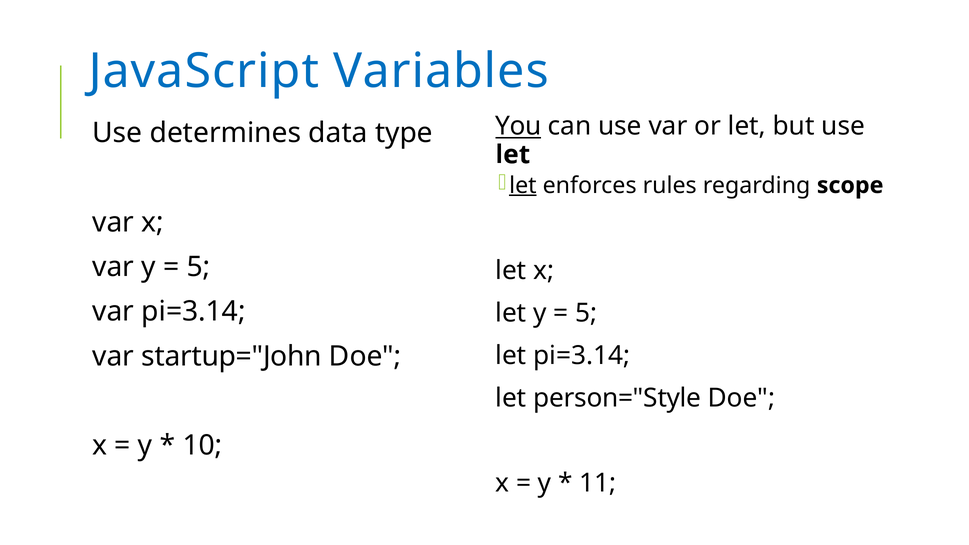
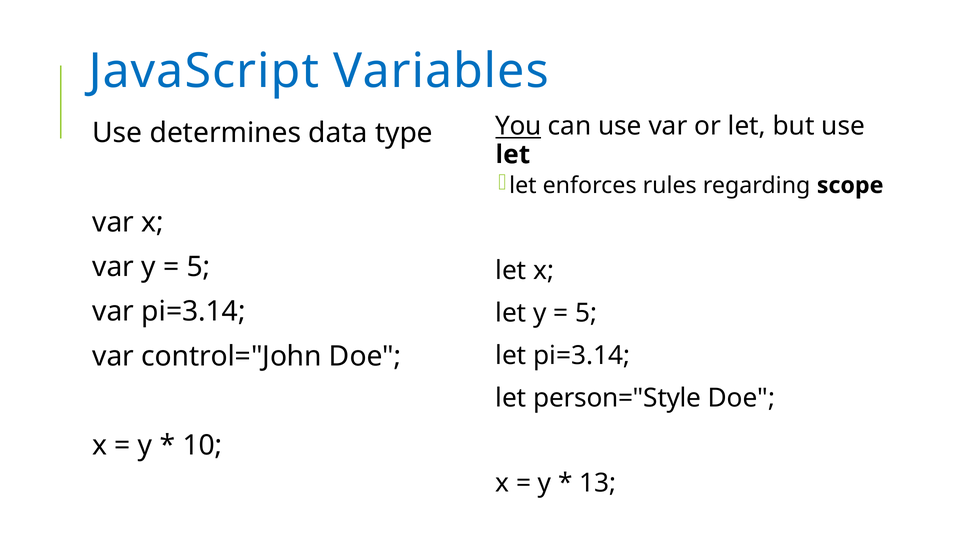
let underline: present -> none (523, 185)
startup="John: startup="John -> control="John (232, 356)
11: 11 -> 13 (598, 483)
